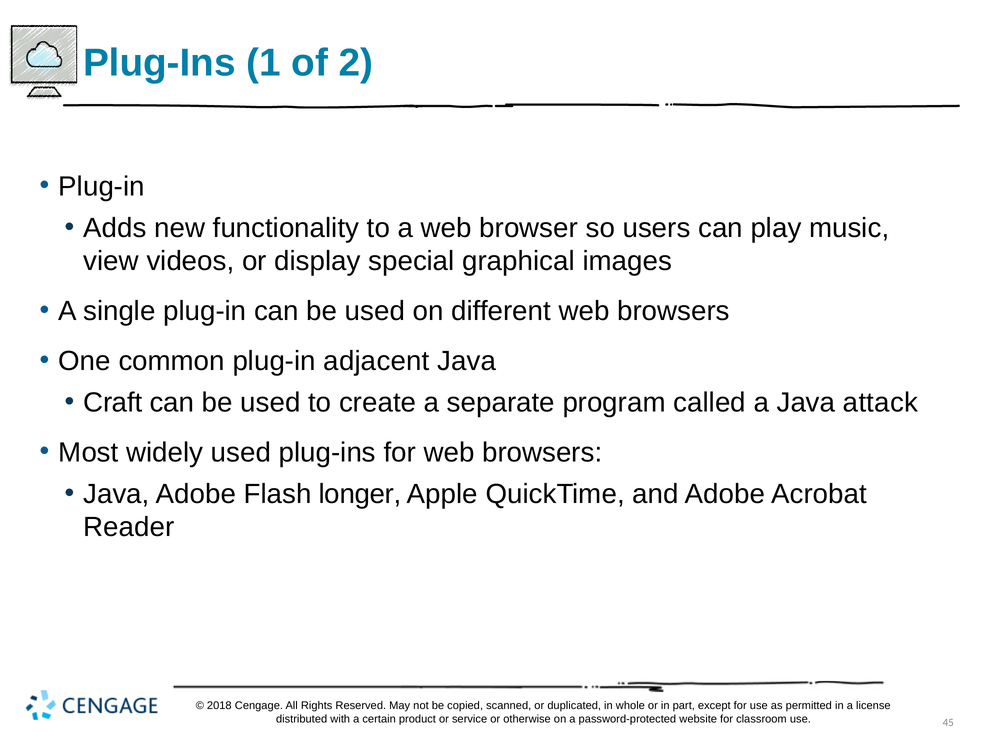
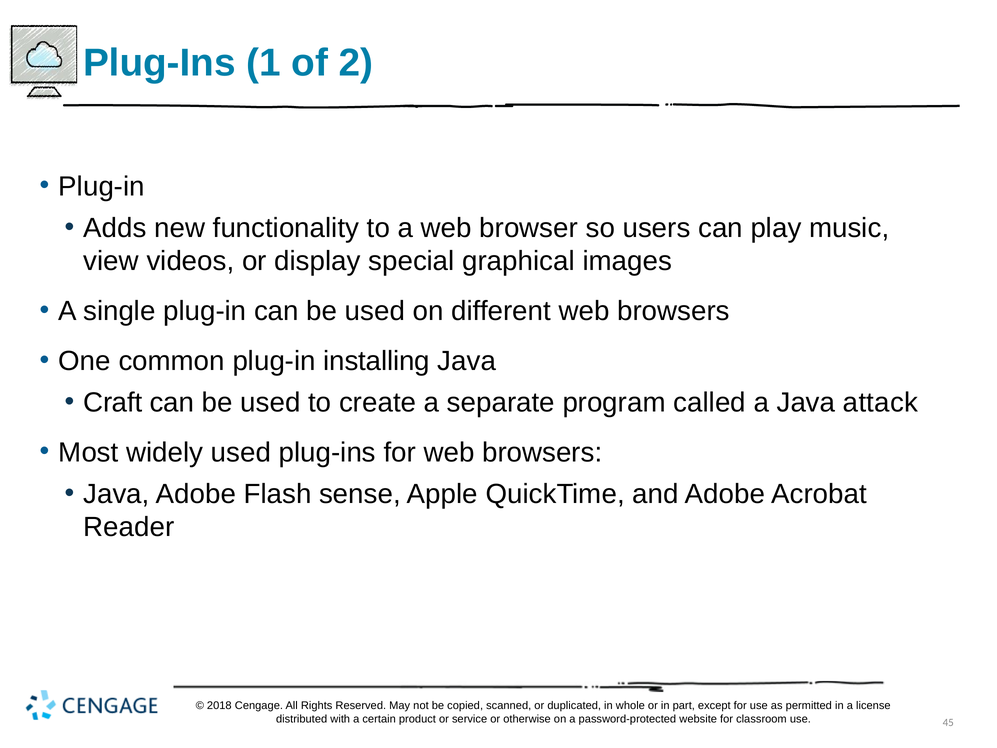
adjacent: adjacent -> installing (377, 361)
longer: longer -> sense (360, 494)
